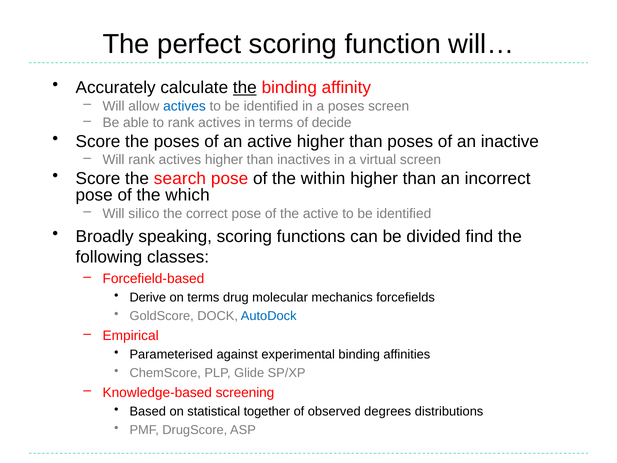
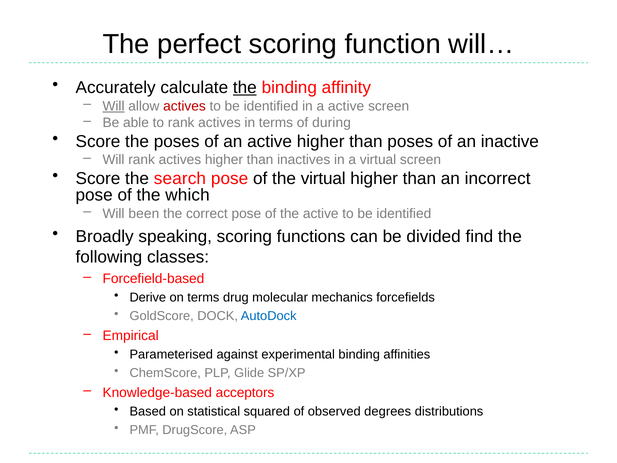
Will underline: none -> present (114, 106)
actives colour: blue -> red (185, 106)
a poses: poses -> active (346, 106)
decide: decide -> during (332, 123)
the within: within -> virtual (323, 179)
silico: silico -> been (144, 213)
screening: screening -> acceptors (245, 392)
together: together -> squared (267, 411)
